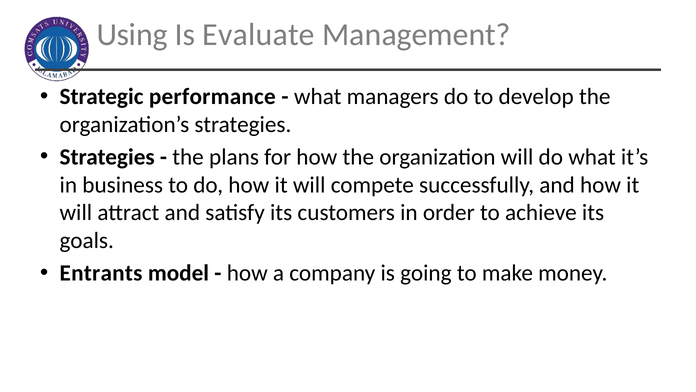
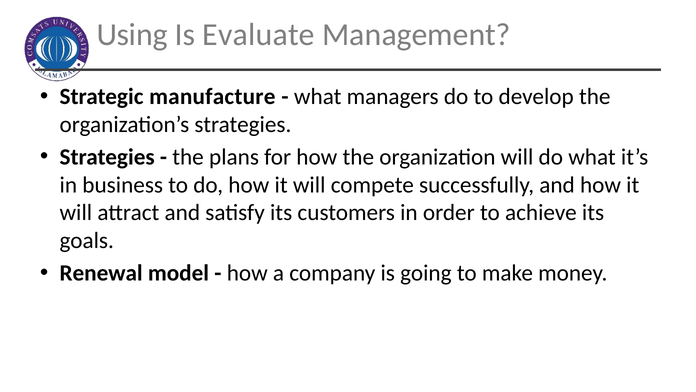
performance: performance -> manufacture (212, 96)
Entrants: Entrants -> Renewal (101, 273)
